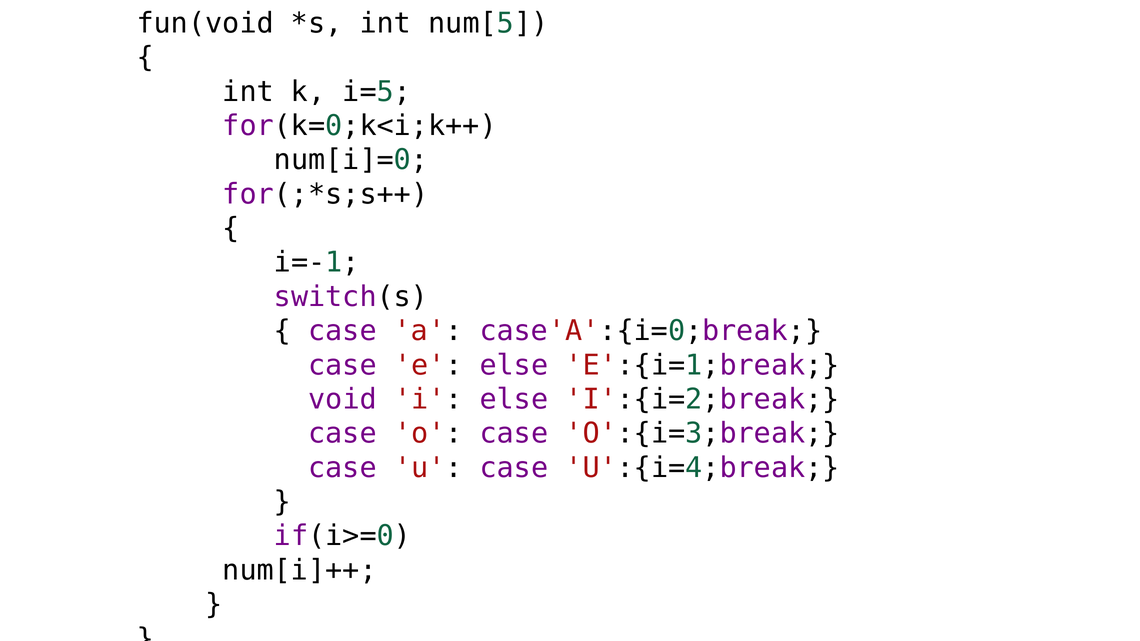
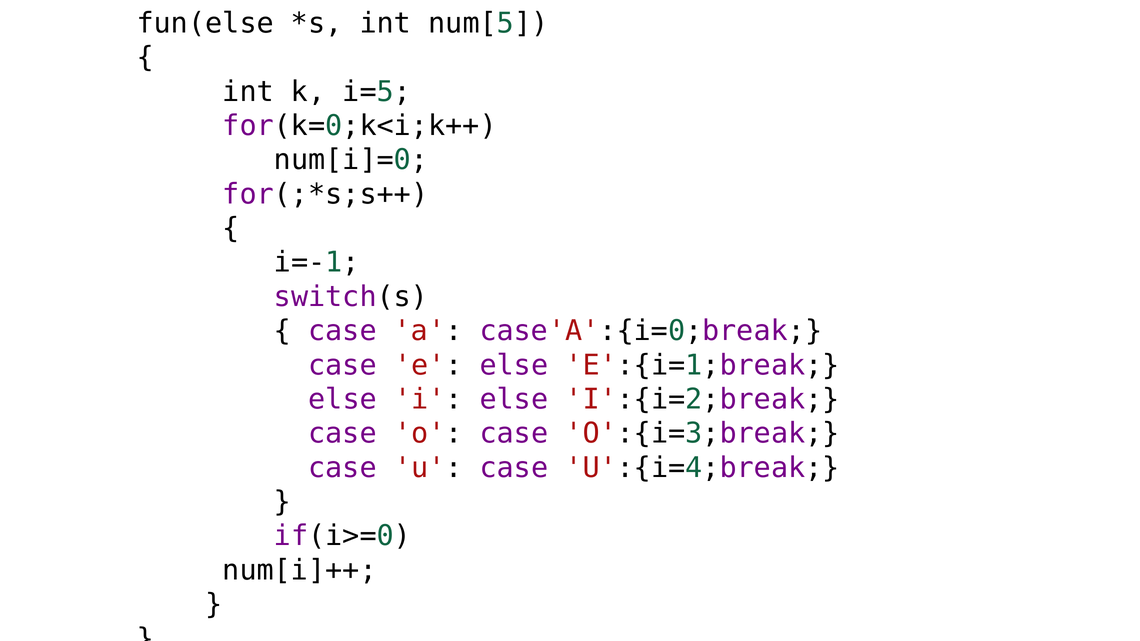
fun(void: fun(void -> fun(else (205, 23)
void: void -> else (343, 399)
